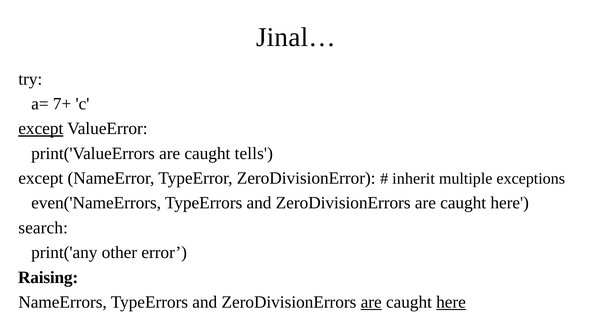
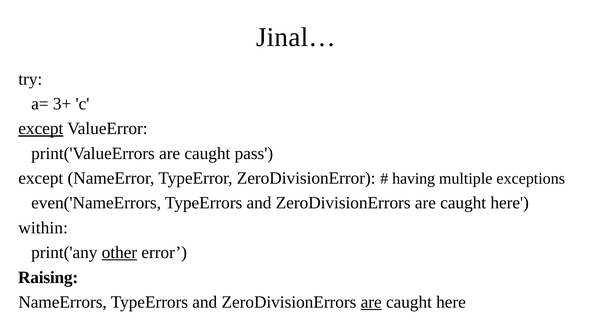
7+: 7+ -> 3+ (62, 104)
tells: tells -> pass (254, 153)
inherit: inherit -> having (414, 179)
search: search -> within (43, 228)
other underline: none -> present (119, 253)
here underline: present -> none (451, 302)
